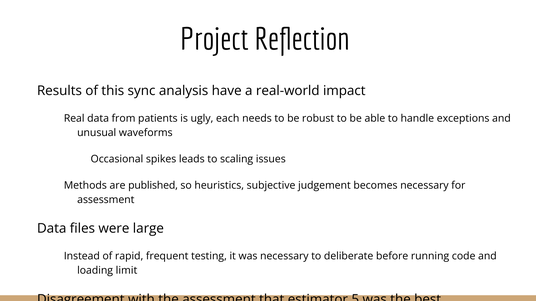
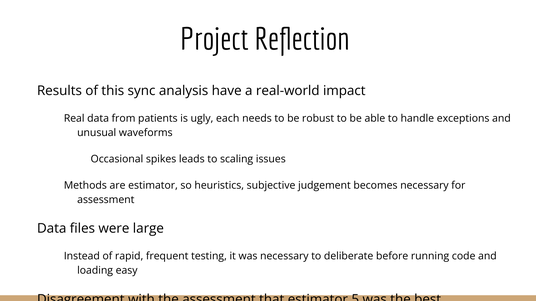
are published: published -> estimator (153, 186)
limit: limit -> easy (127, 271)
